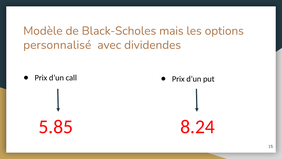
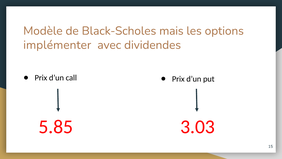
personnalisé: personnalisé -> implémenter (57, 45)
8.24: 8.24 -> 3.03 (198, 126)
